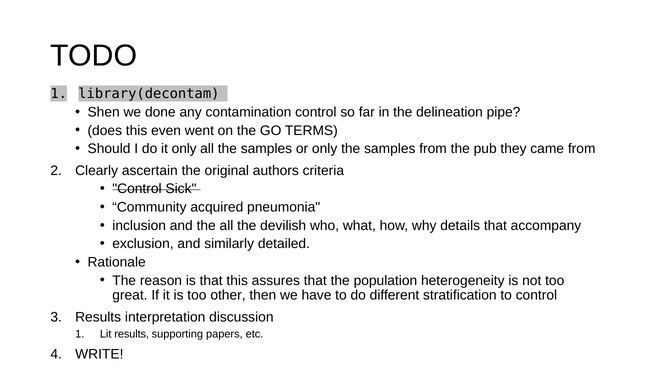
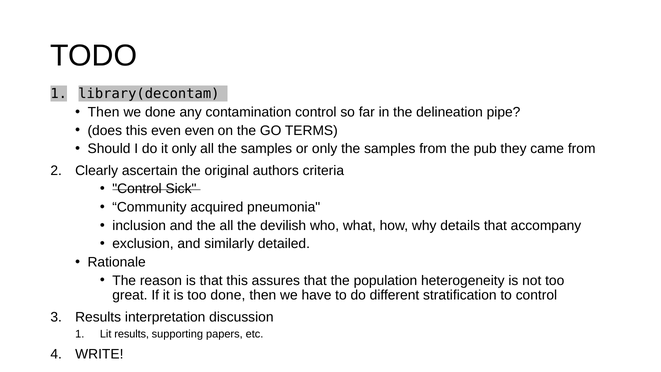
Shen: Shen -> Then (104, 112)
even went: went -> even (199, 130)
too other: other -> done (228, 295)
